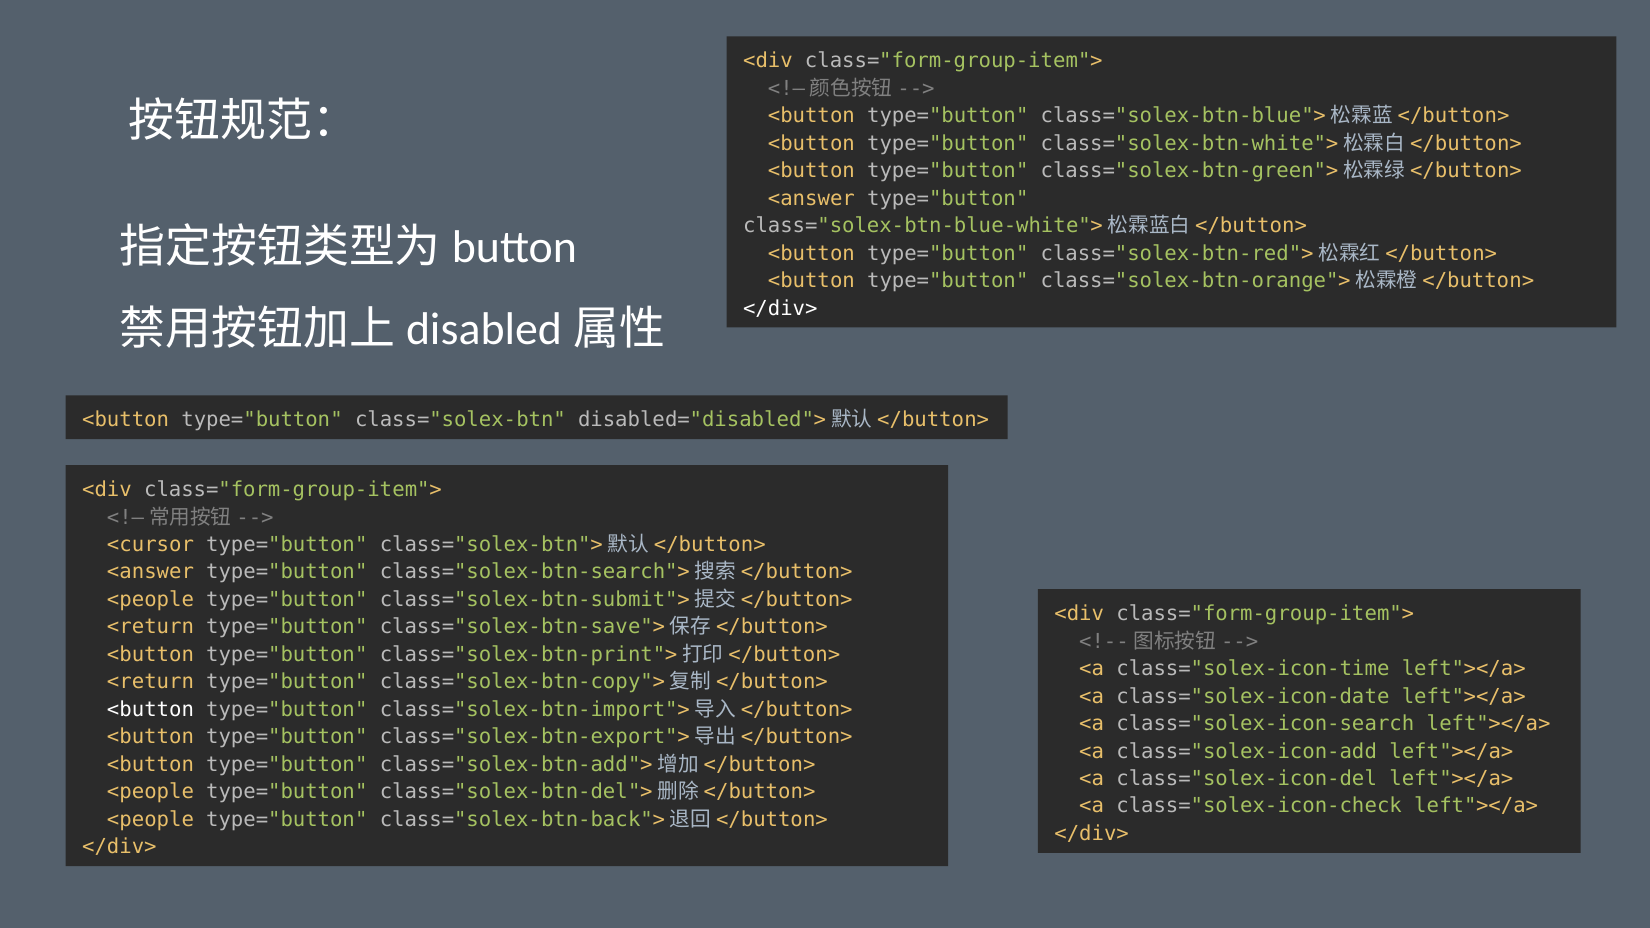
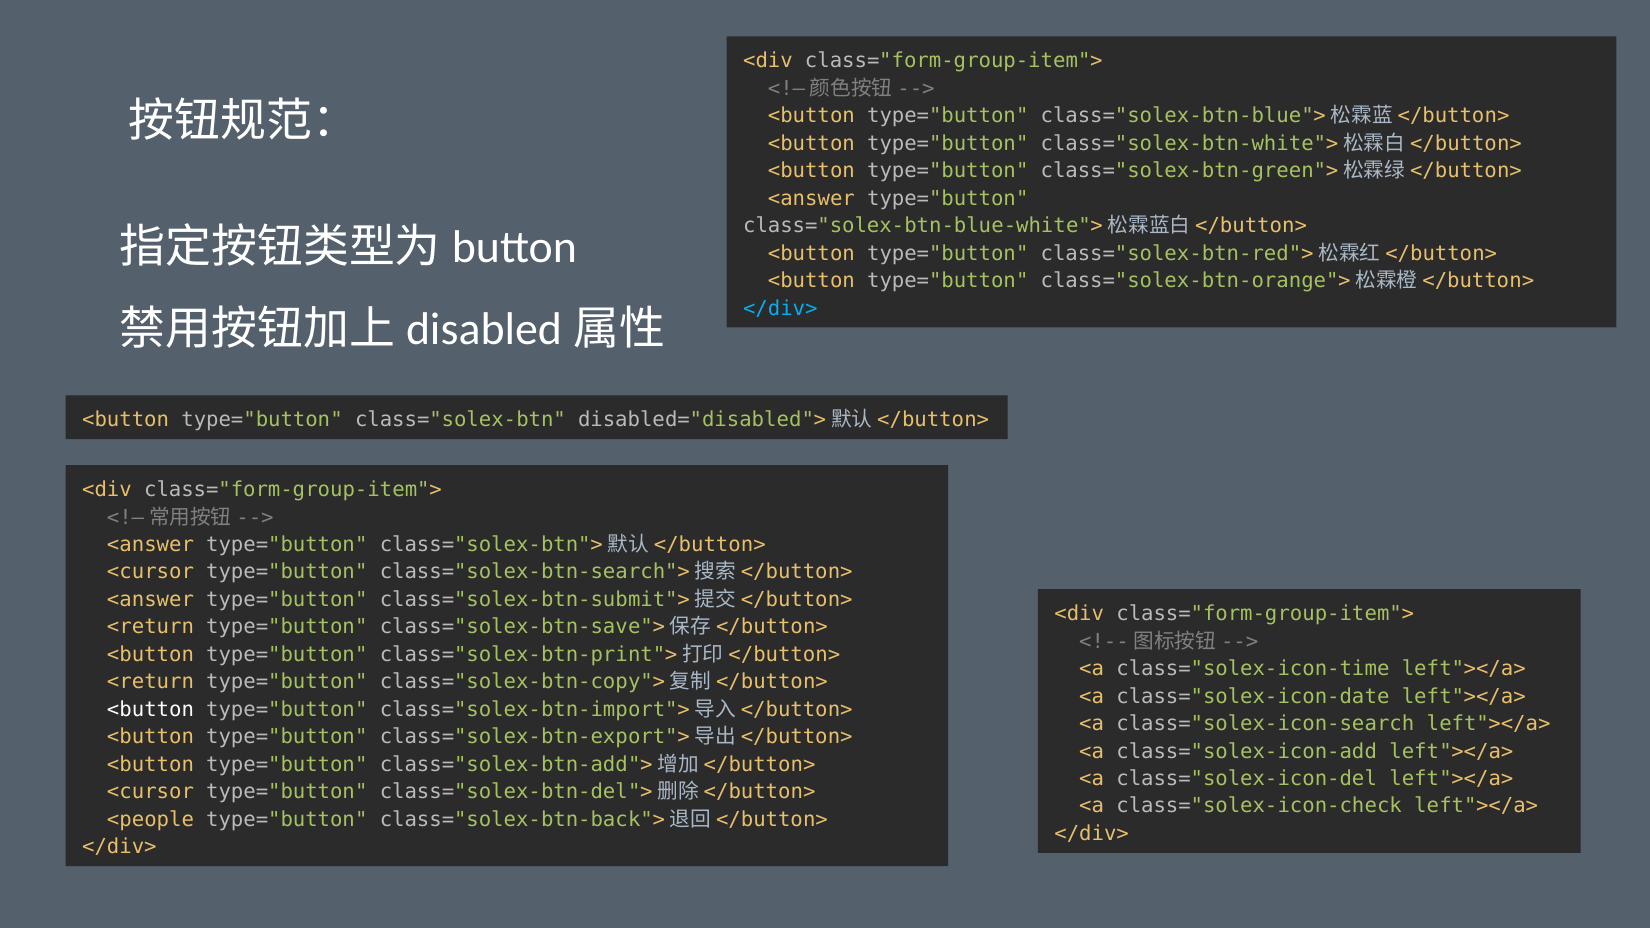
</div> colour: white -> light blue (780, 308)
<cursor: <cursor -> <answer (150, 545)
<answer: <answer -> <cursor (150, 572)
<people: <people -> <answer (150, 600)
<people: <people -> <cursor (150, 792)
